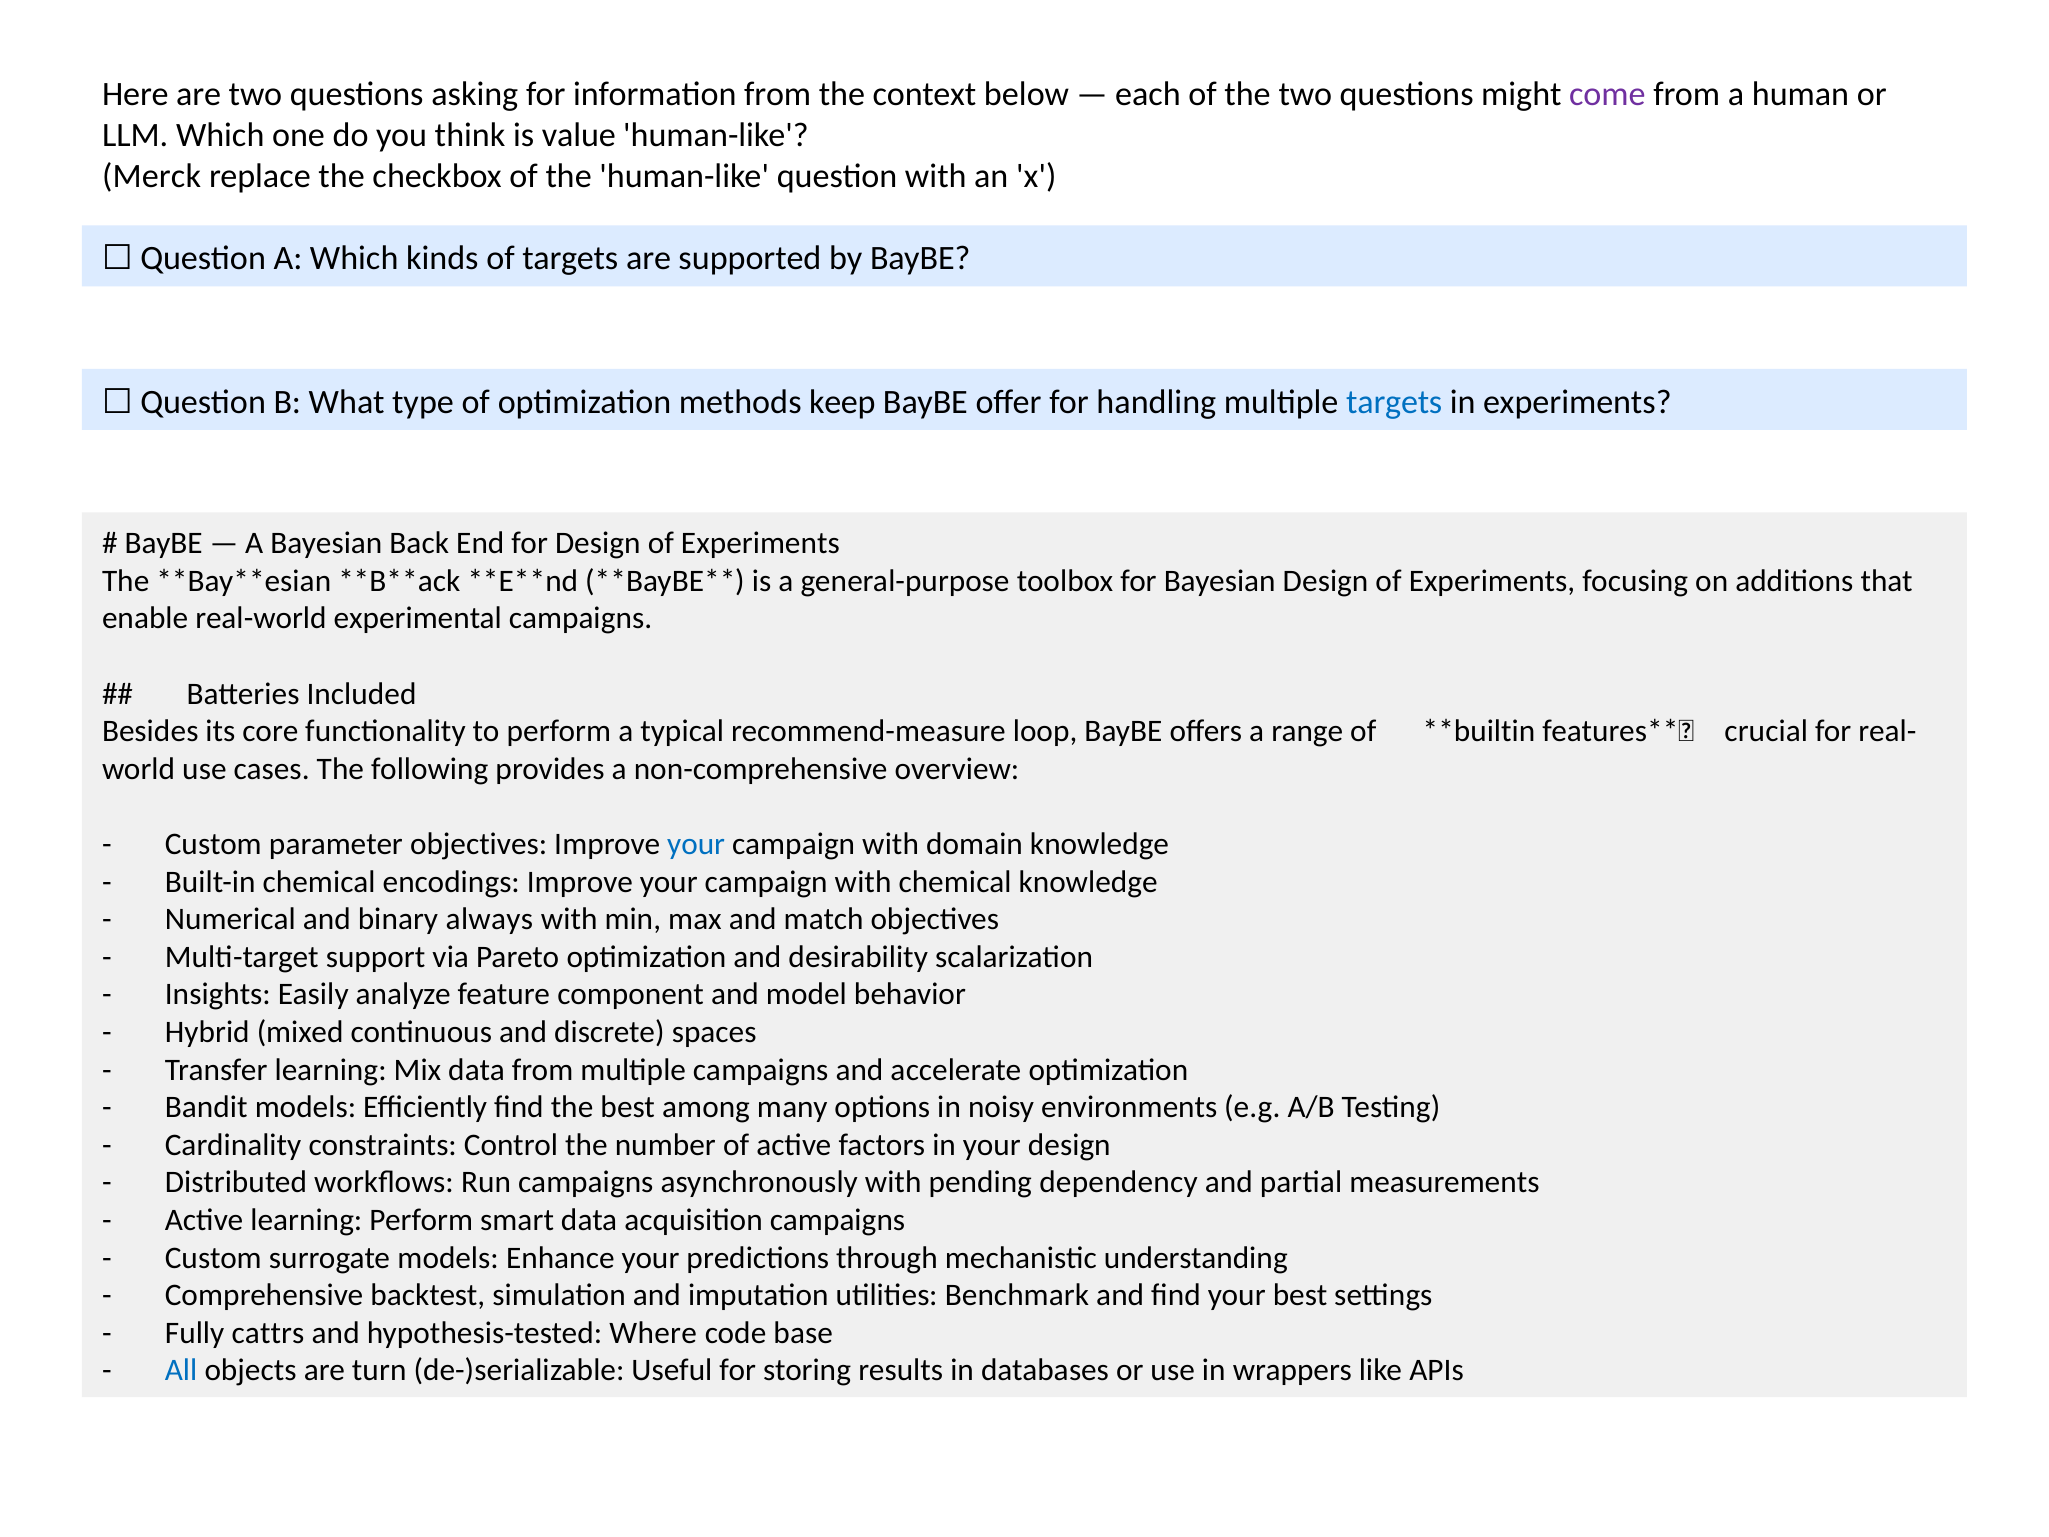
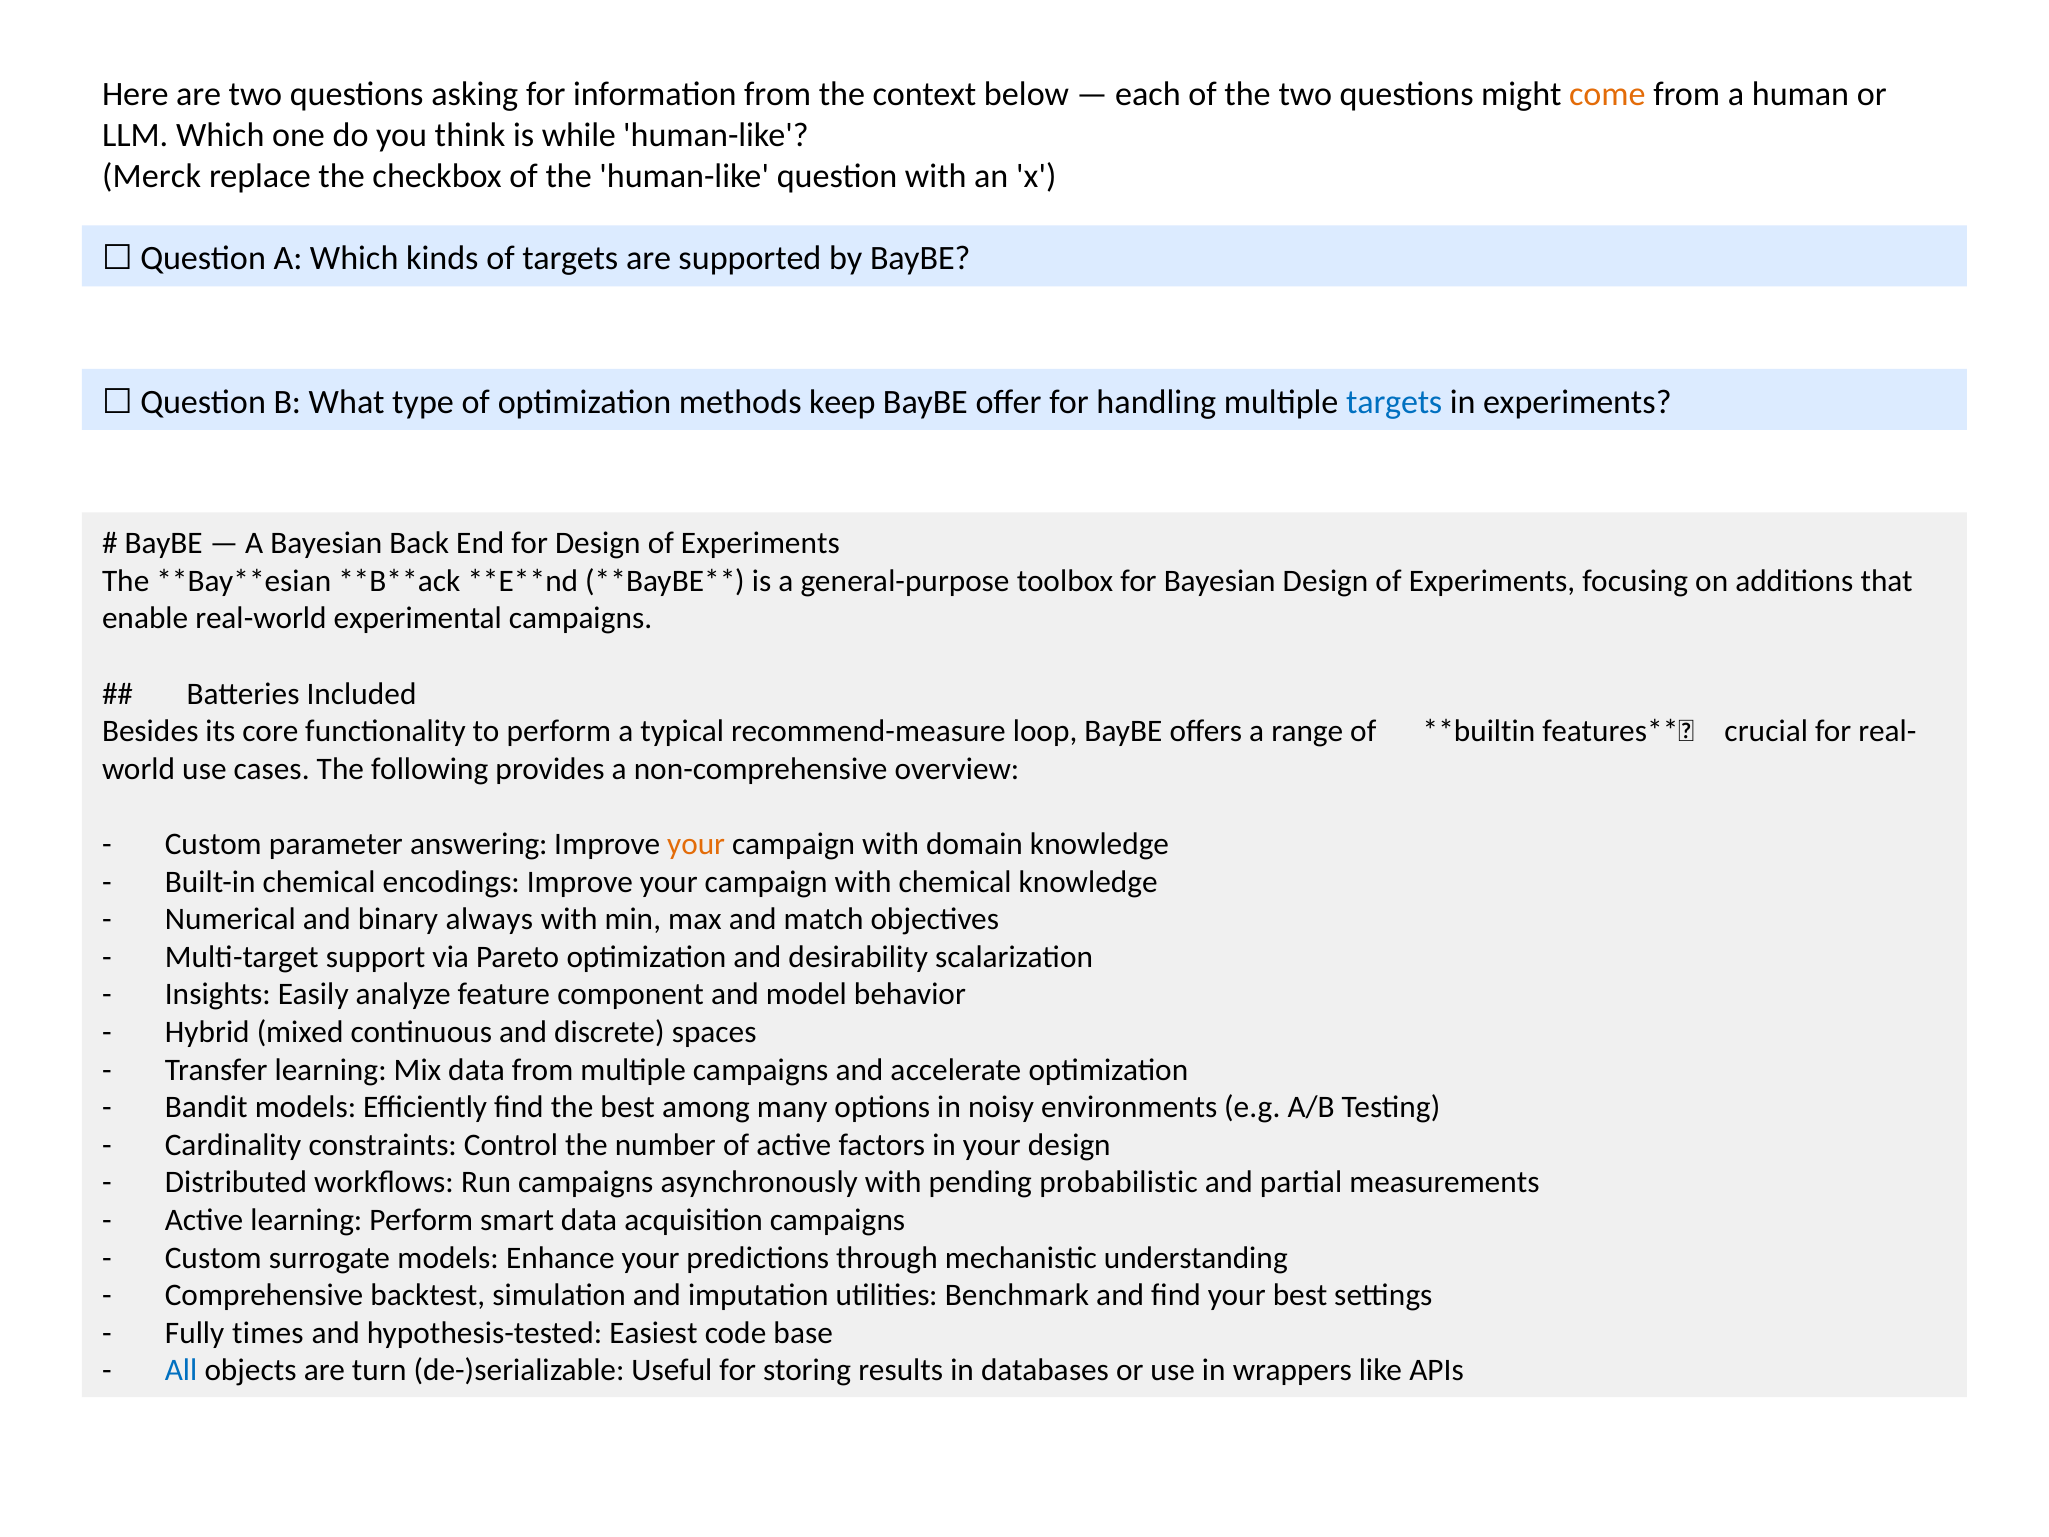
come colour: purple -> orange (1607, 94)
value: value -> while (579, 135)
parameter objectives: objectives -> answering (479, 844)
your colour: blue -> orange (696, 844)
dependency: dependency -> probabilistic (1119, 1182)
cattrs: cattrs -> times (268, 1333)
Where: Where -> Easiest (653, 1333)
